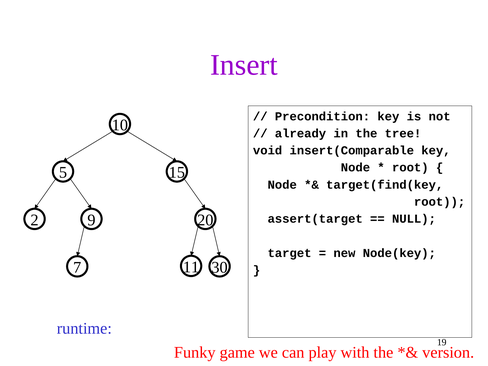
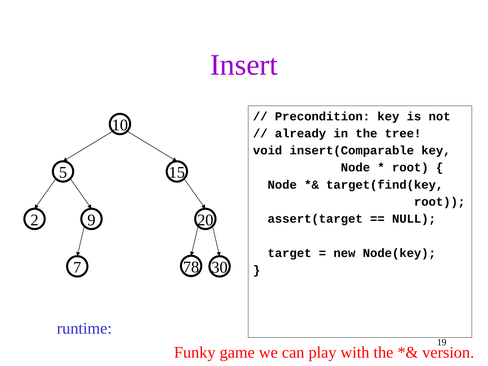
11: 11 -> 78 (191, 267)
